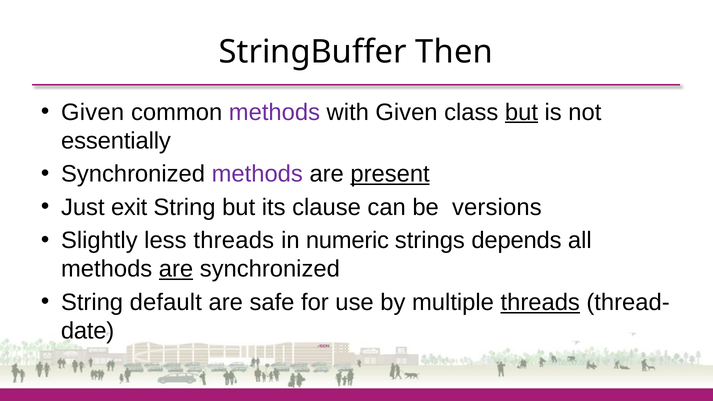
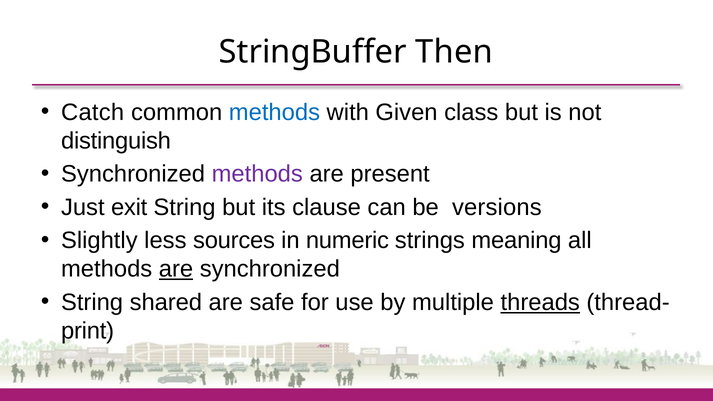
Given: Given -> Catch (93, 112)
methods colour: purple -> blue (274, 112)
but underline: present -> none (521, 112)
essentially: essentially -> distinguish (116, 141)
present underline: present -> none (390, 174)
less threads: threads -> sources (234, 241)
depends: depends -> meaning (516, 241)
default: default -> shared (166, 302)
date: date -> print (88, 331)
